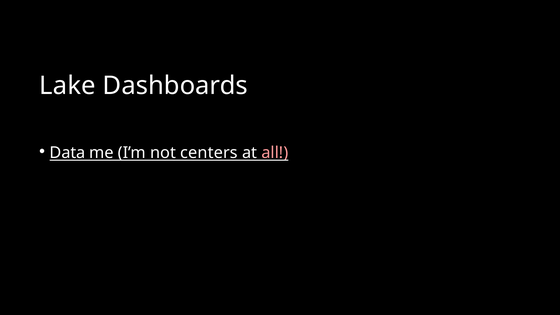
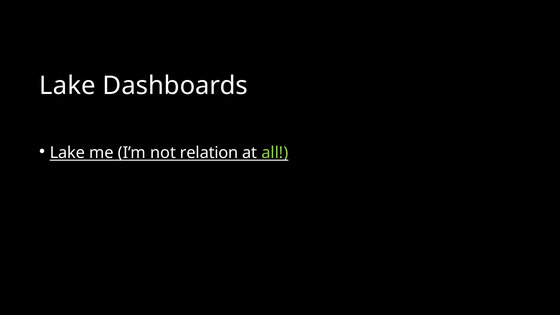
Data: Data -> Lake (67, 153)
centers: centers -> relation (209, 153)
all colour: pink -> light green (275, 153)
